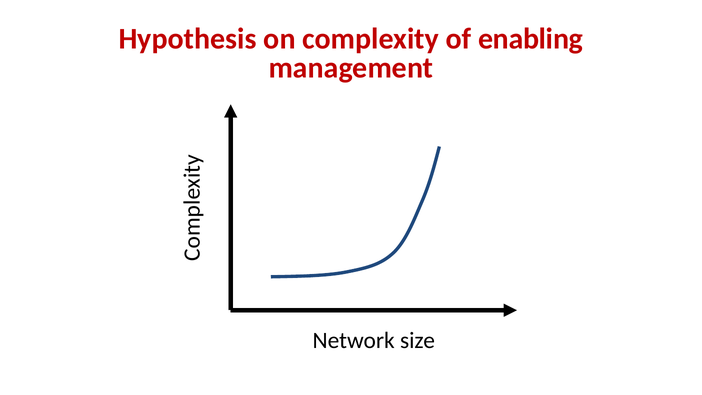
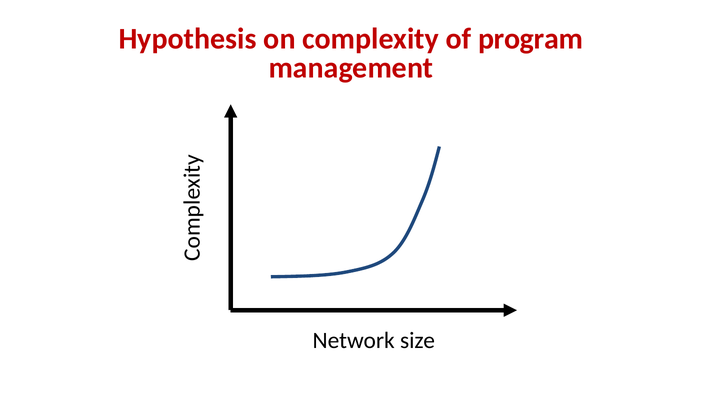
enabling: enabling -> program (531, 39)
